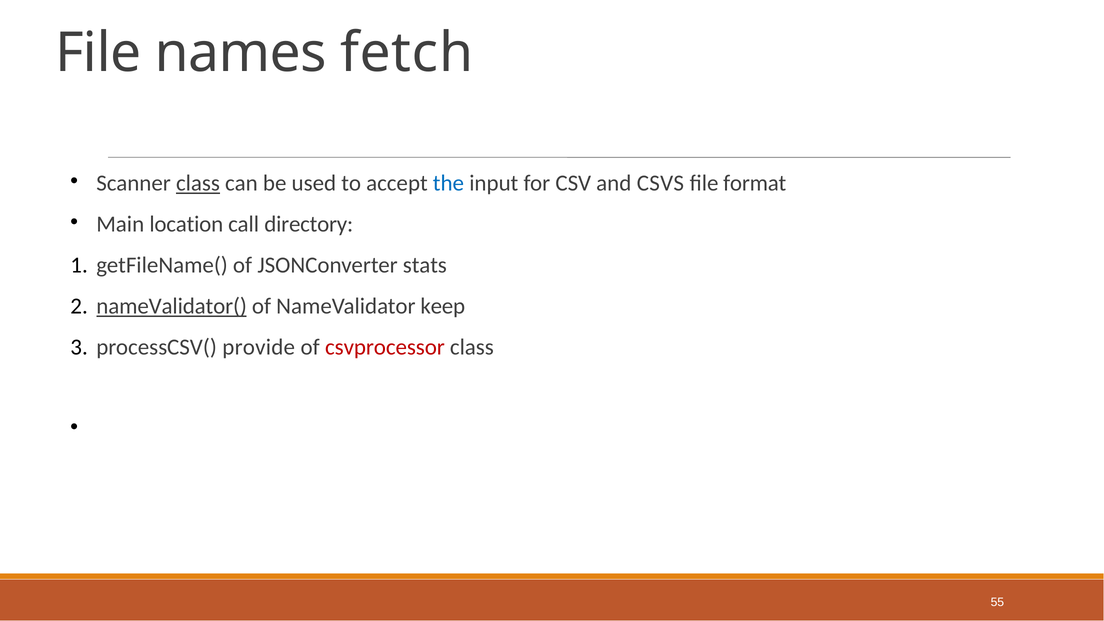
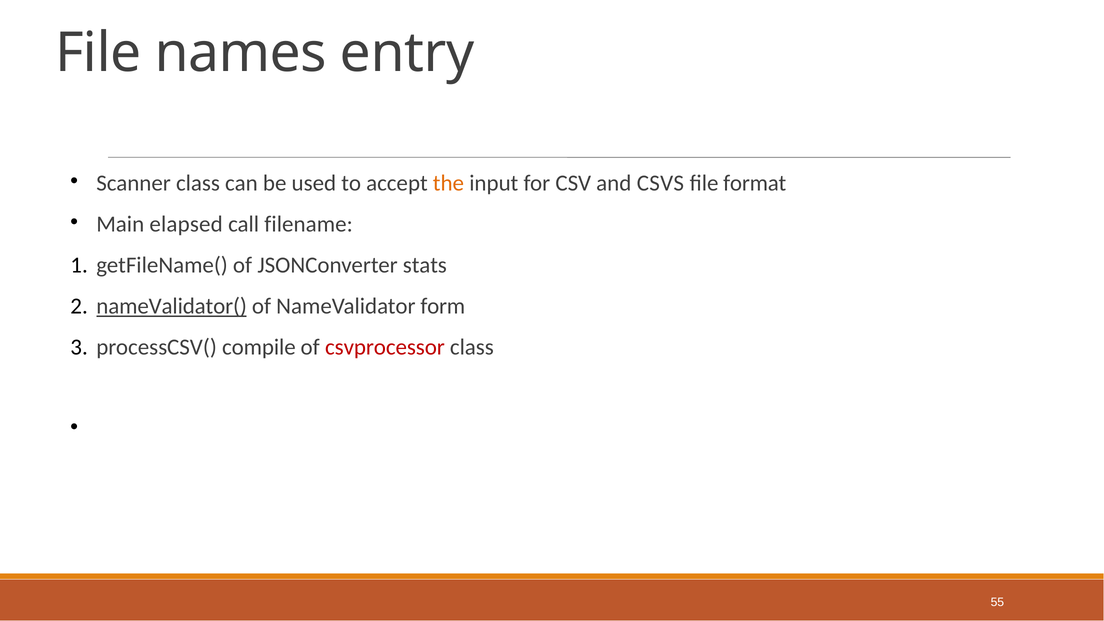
fetch: fetch -> entry (407, 53)
class underline: present -> none (198, 183)
the colour: blue -> orange (448, 183)
location: location -> elapsed (186, 224)
directory: directory -> filename (309, 224)
keep: keep -> form (443, 306)
provide: provide -> compile (259, 347)
